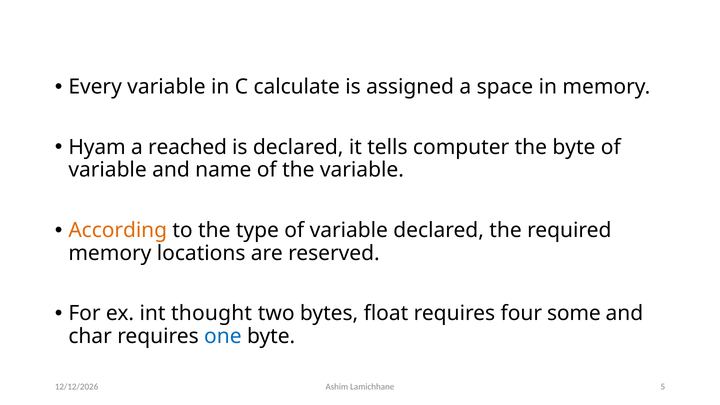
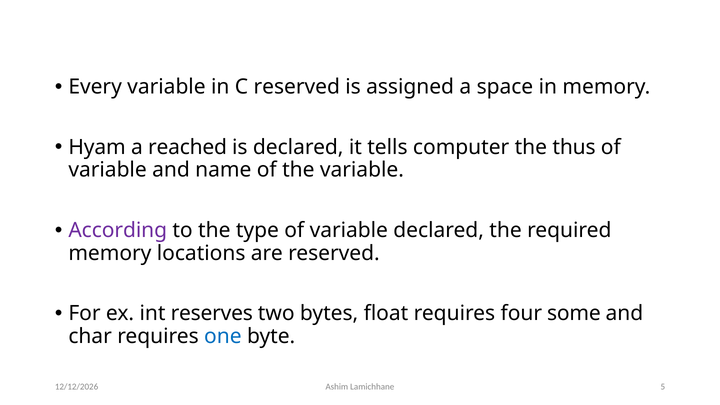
C calculate: calculate -> reserved (297, 87)
the byte: byte -> thus (574, 147)
According colour: orange -> purple (118, 230)
thought: thought -> reserves (212, 313)
